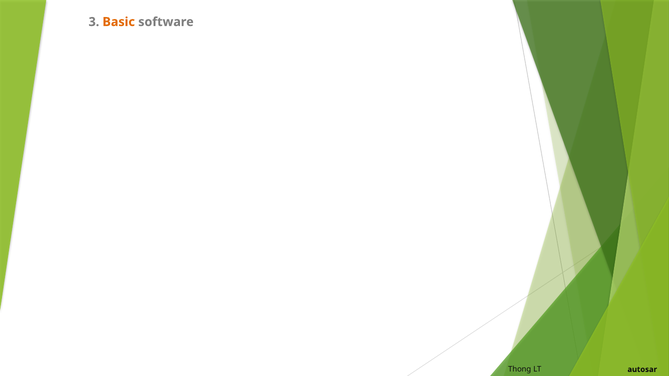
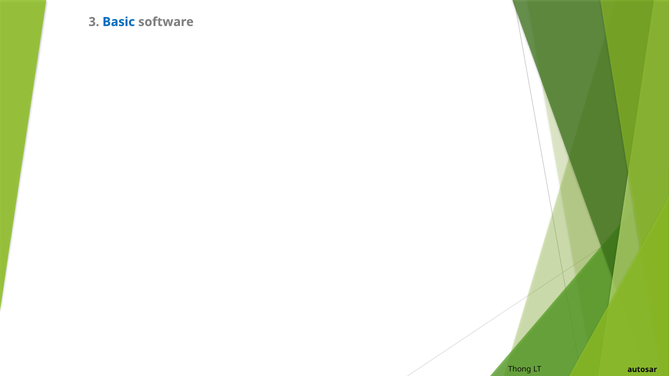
Basic colour: orange -> blue (119, 22)
